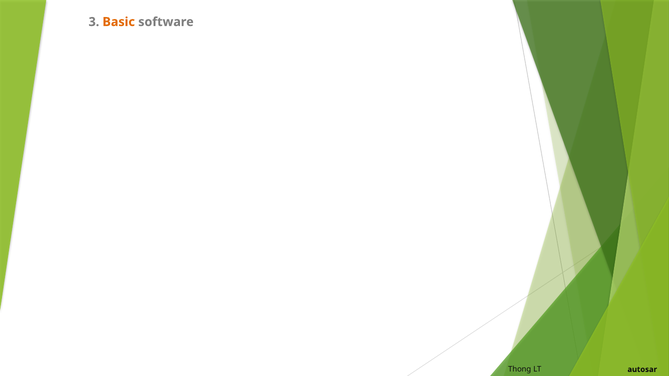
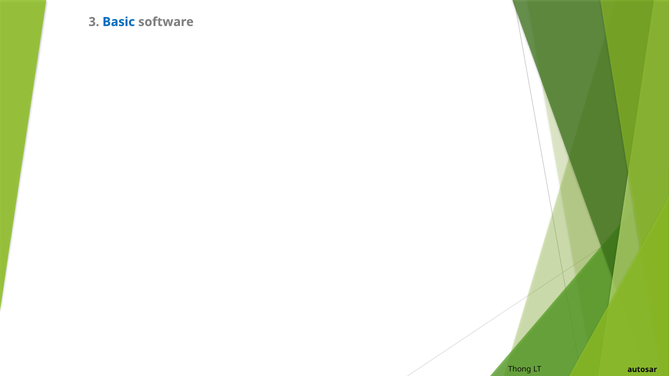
Basic colour: orange -> blue (119, 22)
